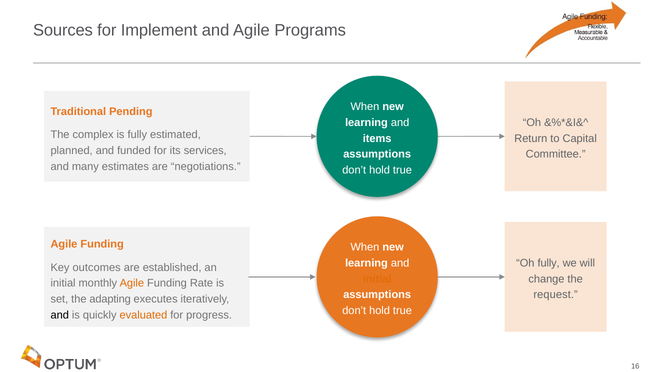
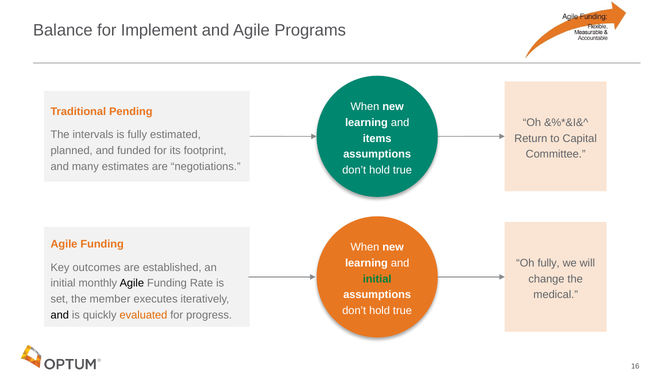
Sources: Sources -> Balance (63, 30)
complex: complex -> intervals (93, 135)
services: services -> footprint (205, 151)
initial colour: orange -> green (377, 279)
Agile colour: orange -> black (132, 283)
request: request -> medical (556, 295)
adapting: adapting -> member (110, 299)
